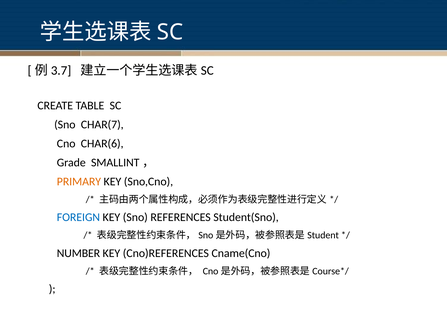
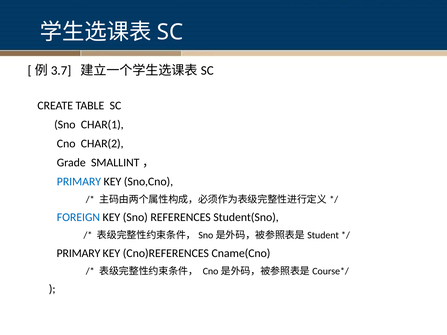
CHAR(7: CHAR(7 -> CHAR(1 (102, 125)
CHAR(6: CHAR(6 -> CHAR(2 (102, 144)
PRIMARY colour: orange -> blue (79, 182)
NUMBER: NUMBER -> PRIMARY (78, 253)
